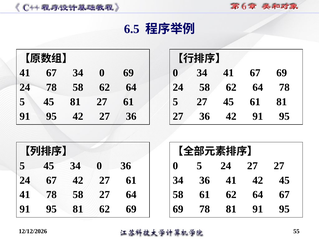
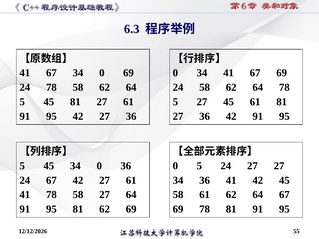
6.5: 6.5 -> 6.3 (132, 29)
